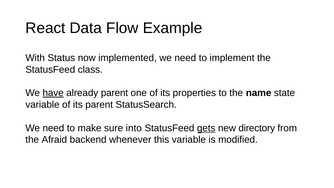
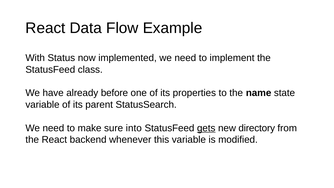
have underline: present -> none (53, 93)
already parent: parent -> before (114, 93)
the Afraid: Afraid -> React (54, 140)
